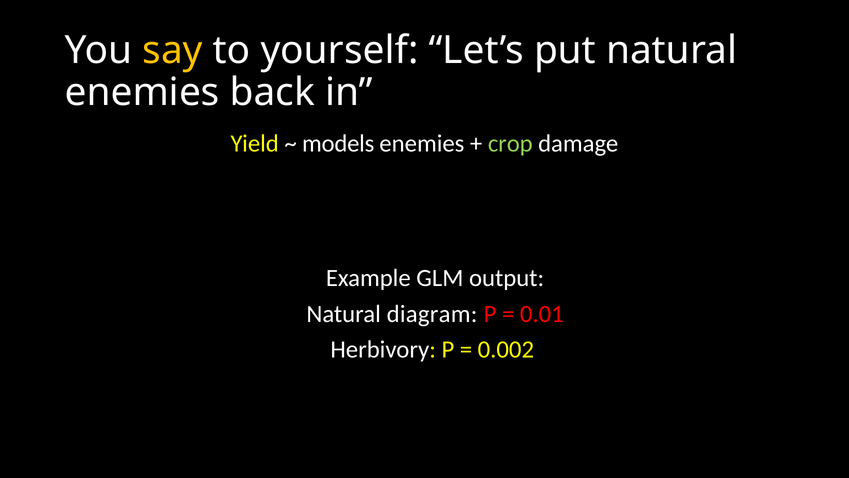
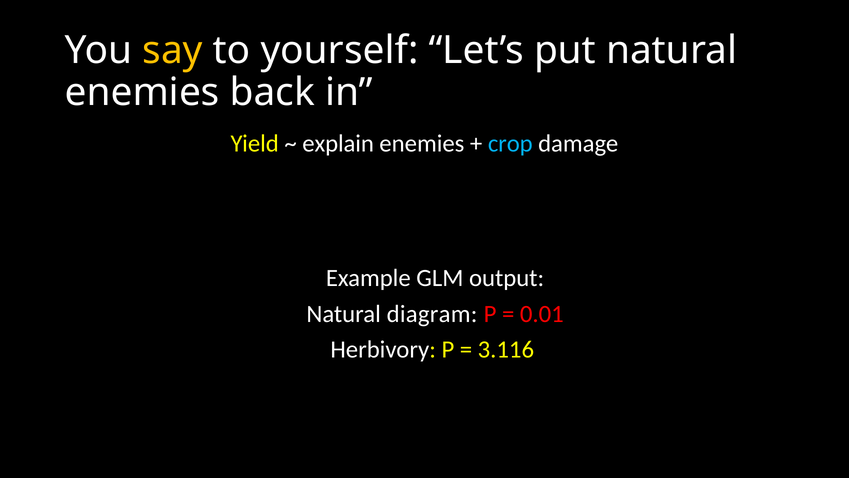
models: models -> explain (338, 144)
crop colour: light green -> light blue (510, 144)
0.002: 0.002 -> 3.116 (506, 349)
